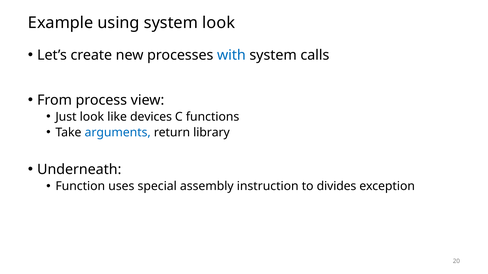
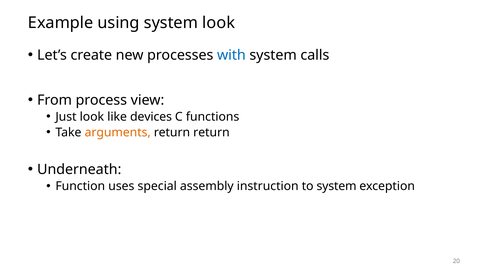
arguments colour: blue -> orange (118, 133)
return library: library -> return (211, 133)
to divides: divides -> system (337, 187)
